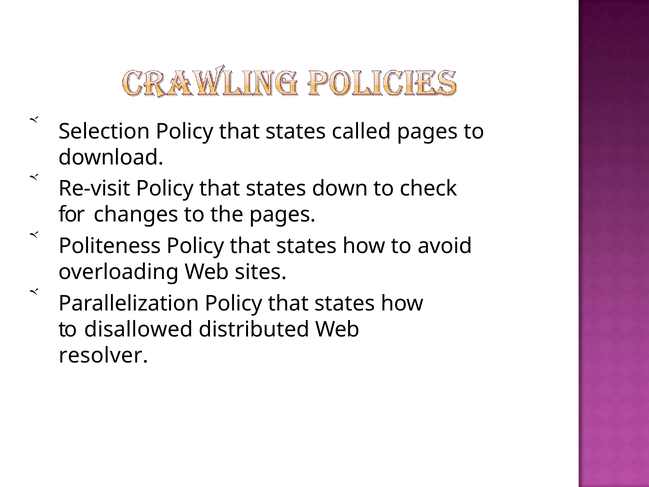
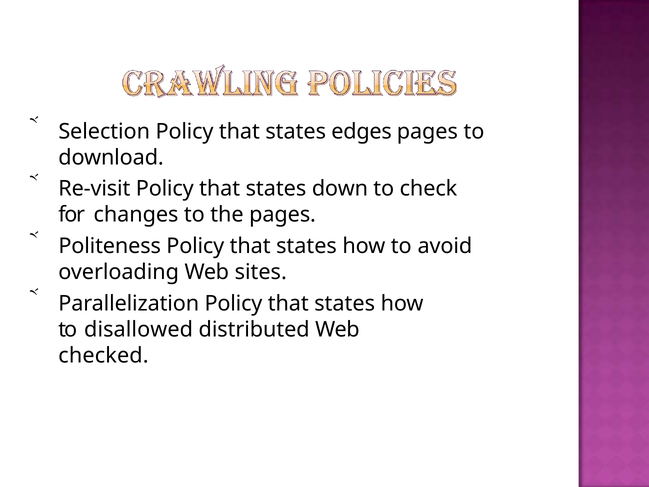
called: called -> edges (362, 131)
resolver: resolver -> checked (103, 355)
